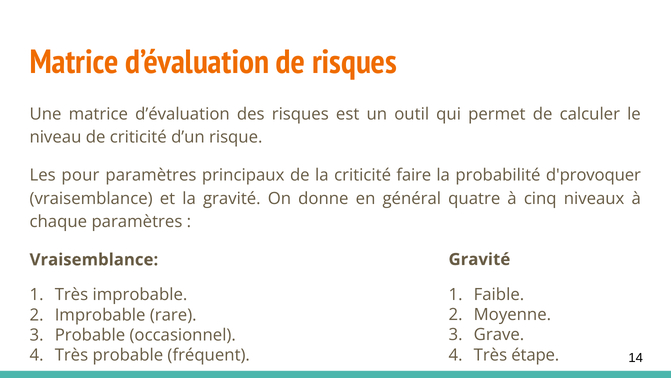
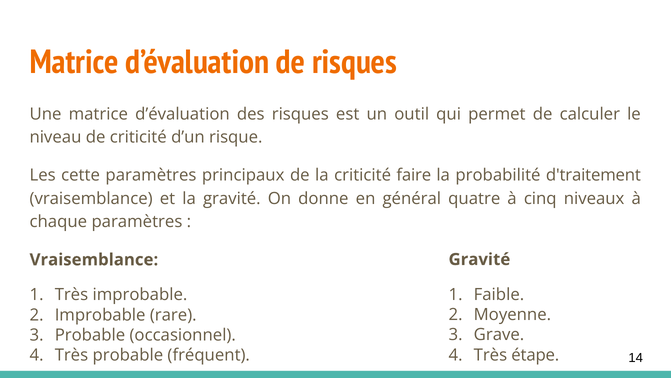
pour: pour -> cette (81, 175)
d'provoquer: d'provoquer -> d'traitement (593, 175)
